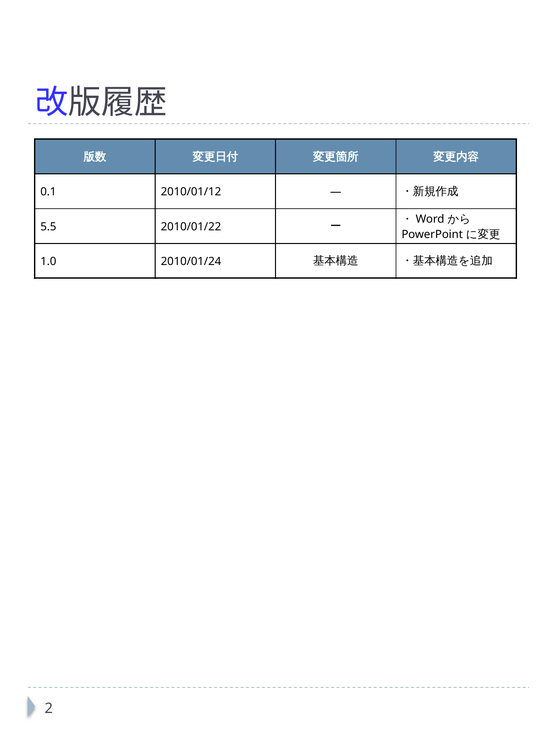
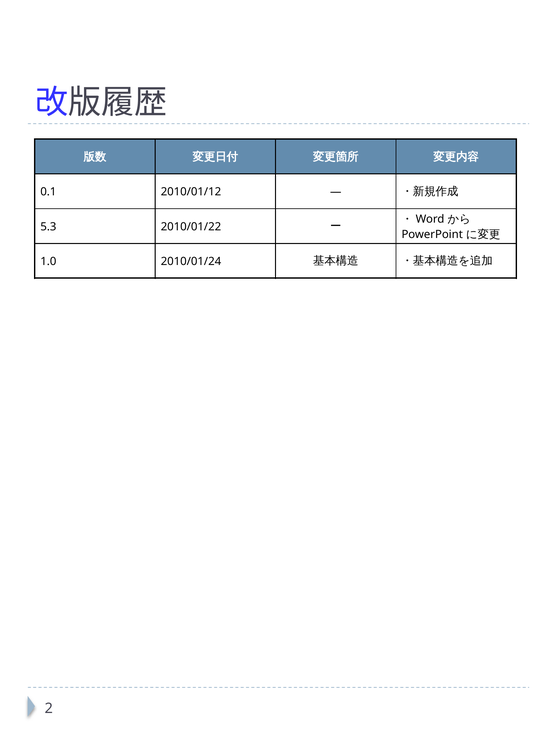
5.5: 5.5 -> 5.3 (48, 227)
